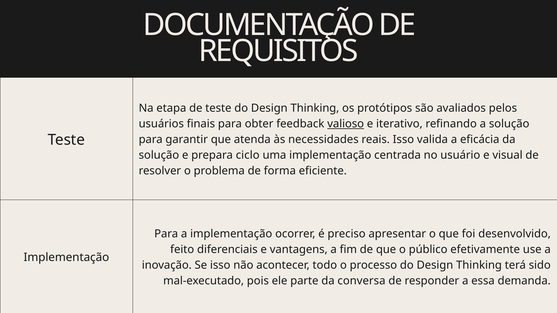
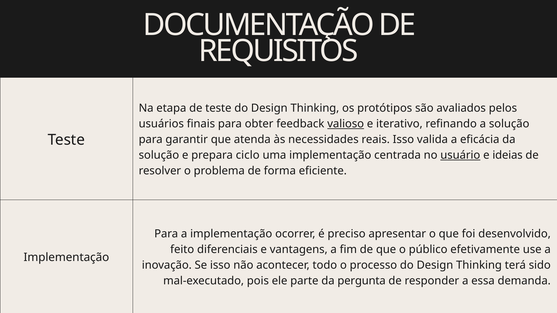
usuário underline: none -> present (460, 155)
visual: visual -> ideias (508, 155)
conversa: conversa -> pergunta (362, 281)
